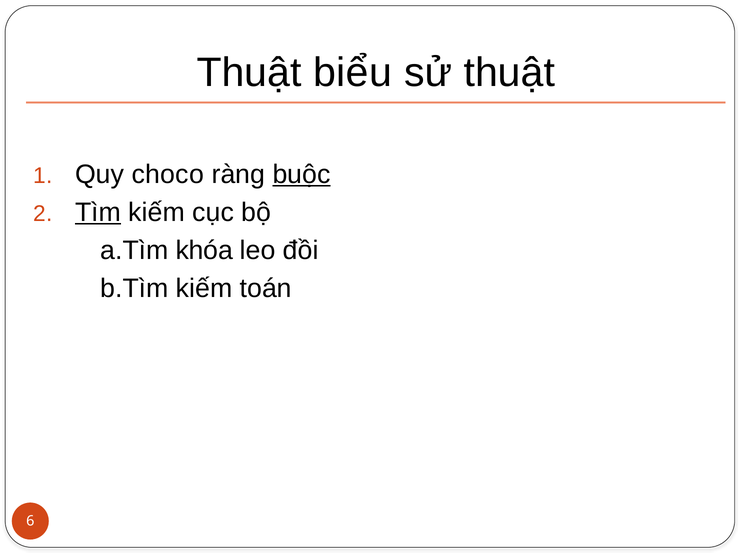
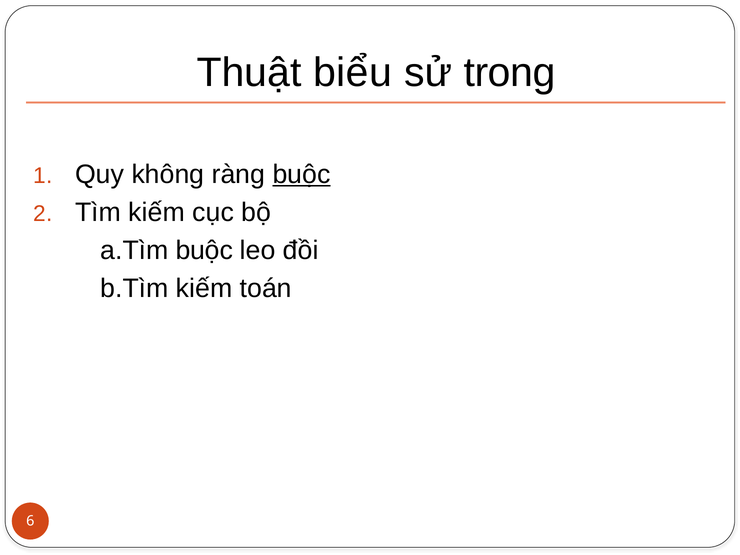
sử thuật: thuật -> trong (510, 73)
choco: choco -> không (168, 174)
Tìm underline: present -> none (98, 212)
a.Tìm khóa: khóa -> buộc (204, 251)
